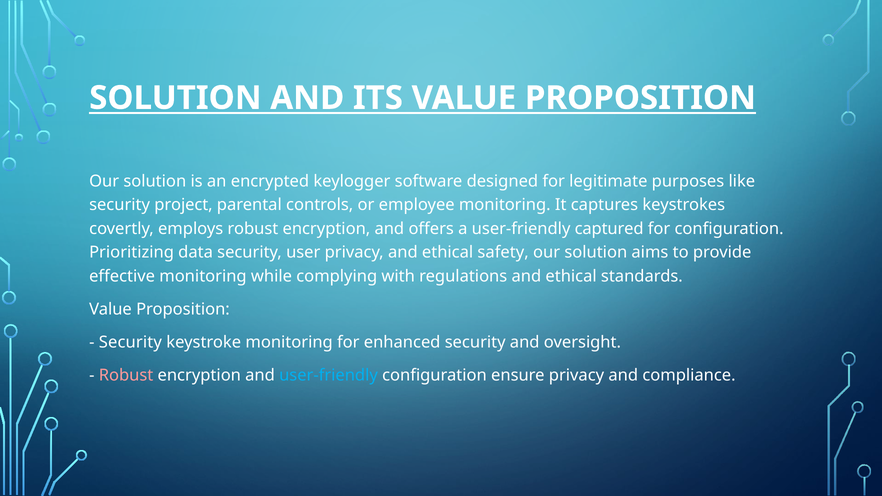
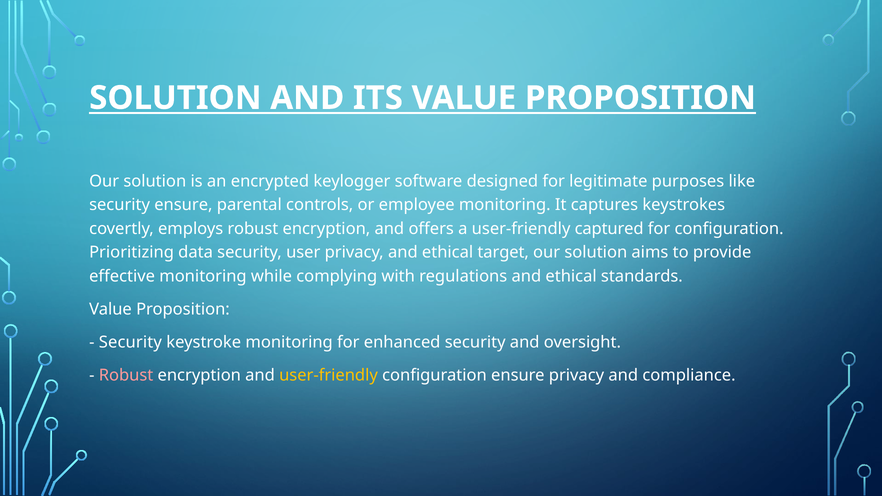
security project: project -> ensure (183, 205)
safety: safety -> target (503, 252)
user-friendly colour: light blue -> yellow (328, 375)
